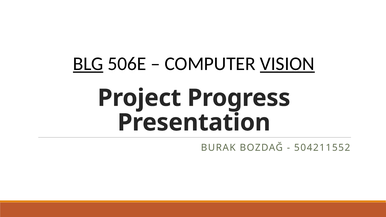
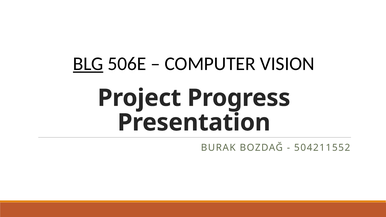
VISION underline: present -> none (287, 64)
